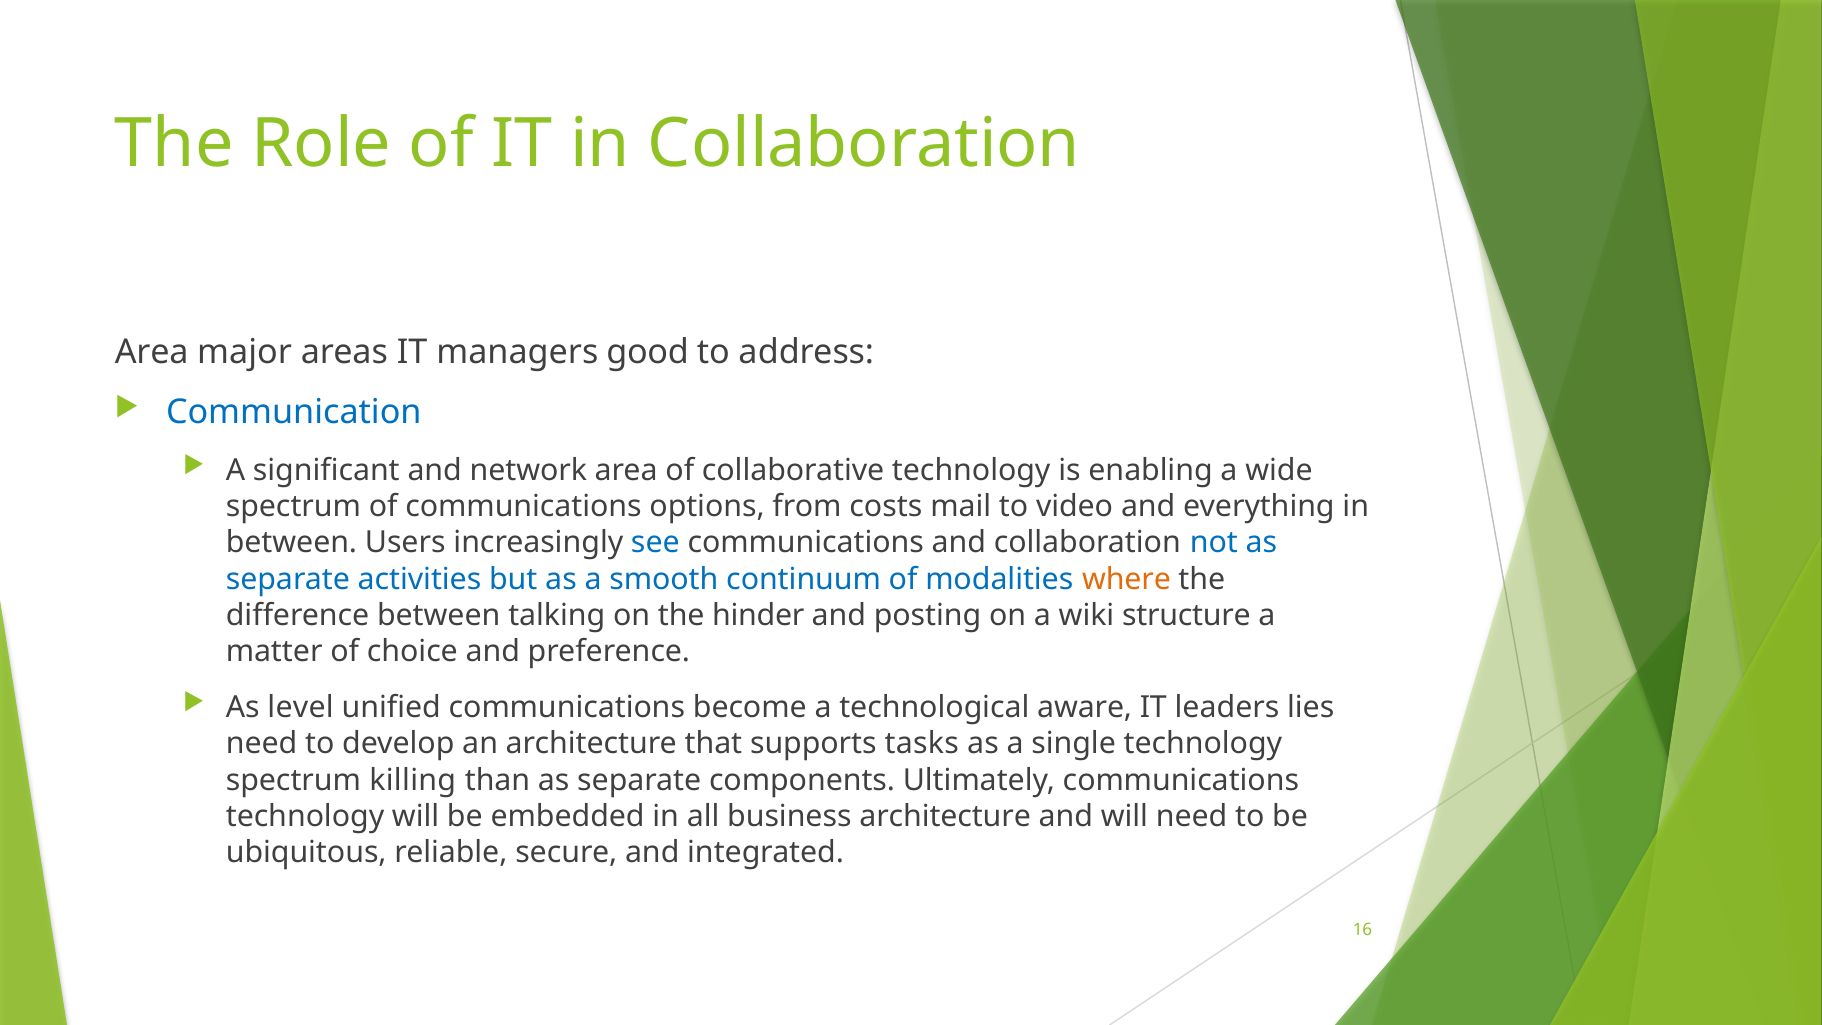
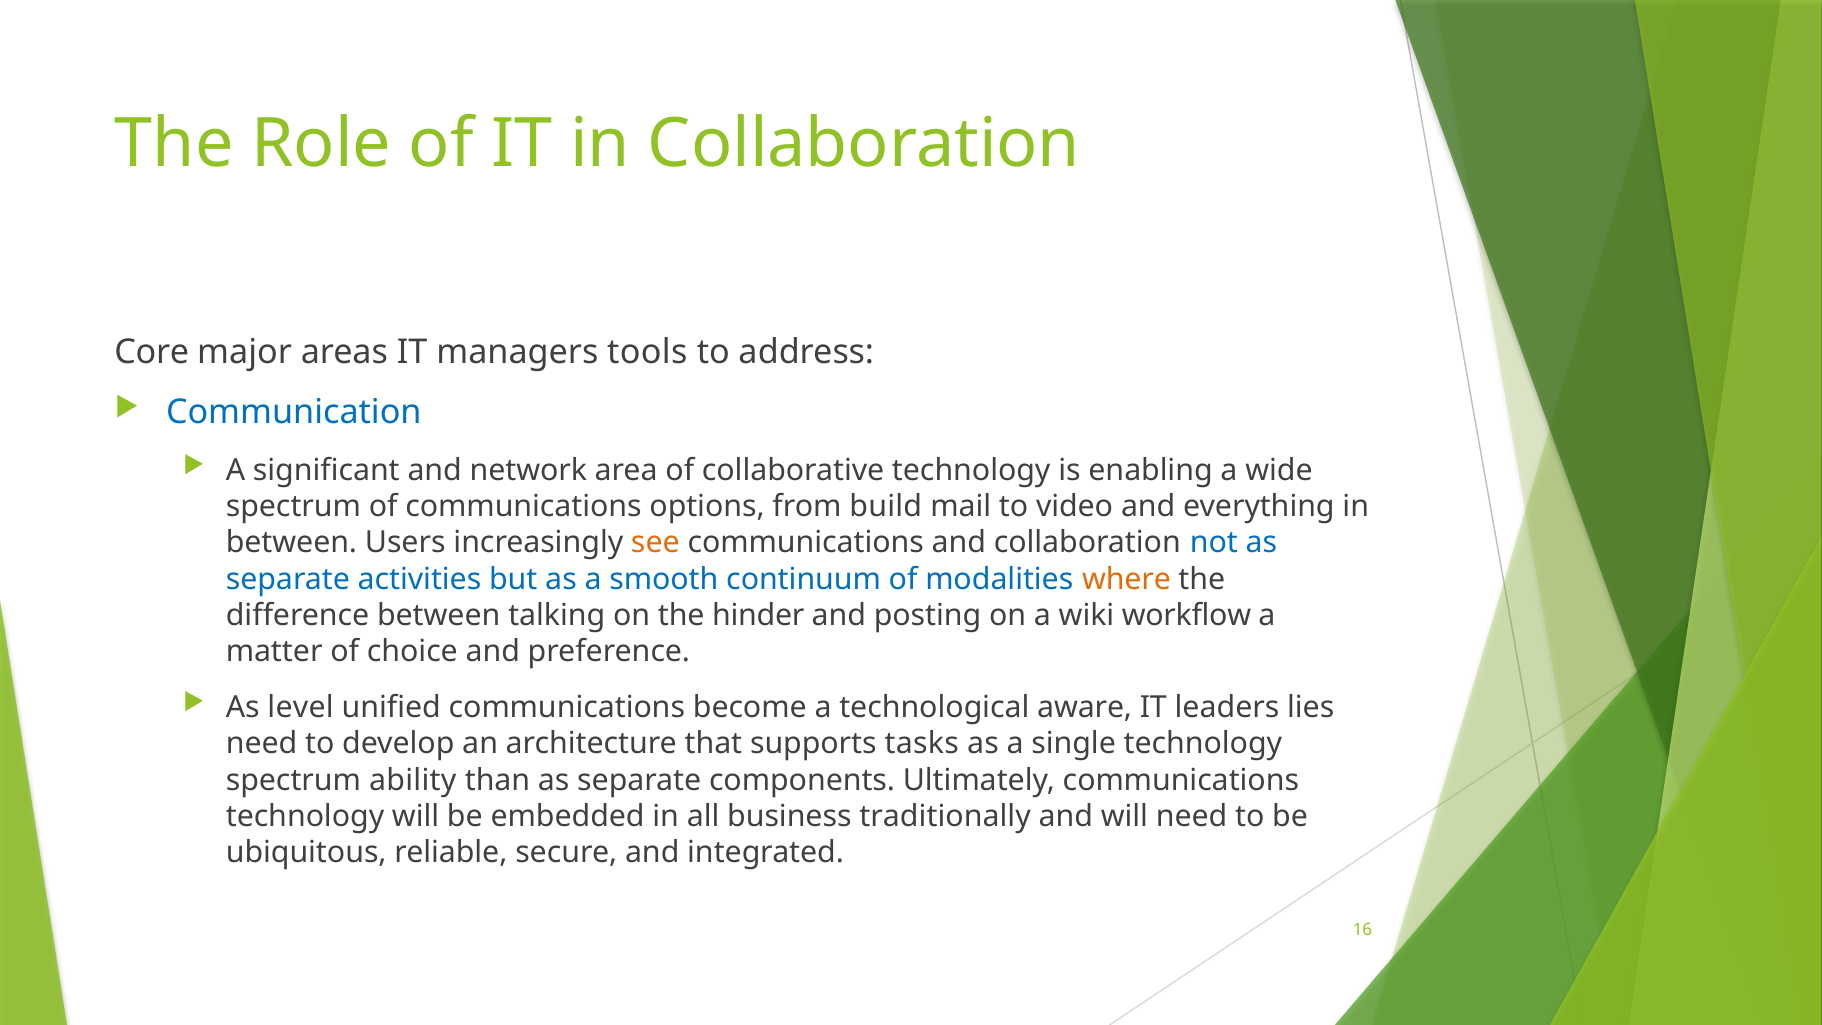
Area: Area -> Core (152, 353)
good: good -> tools (647, 353)
costs: costs -> build (886, 506)
see colour: blue -> orange (655, 543)
structure: structure -> workflow (1186, 615)
killing: killing -> ability (413, 780)
business architecture: architecture -> traditionally (945, 816)
